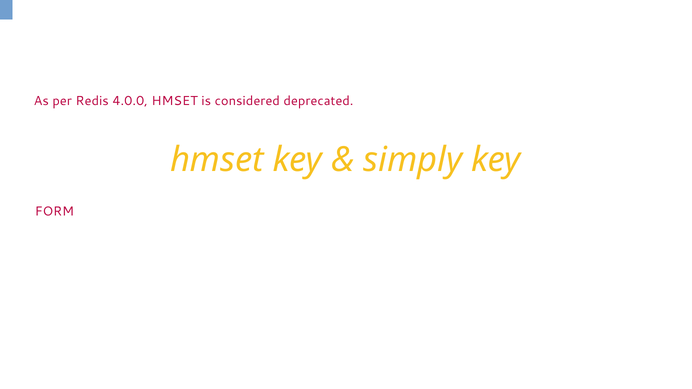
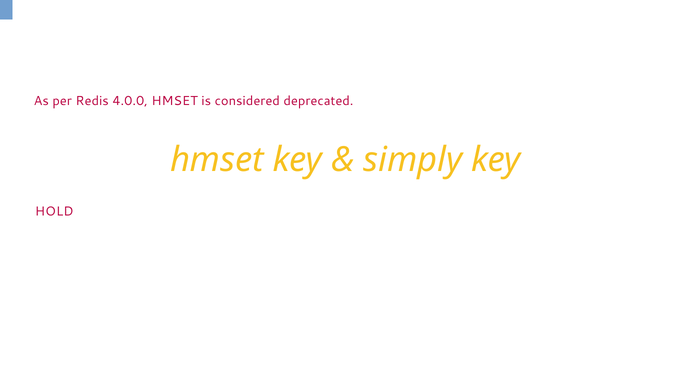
FORM: FORM -> HOLD (54, 212)
